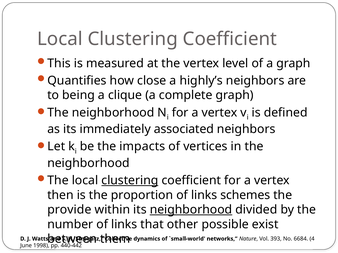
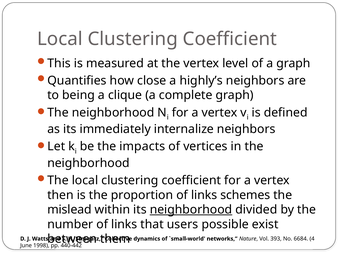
associated: associated -> internalize (184, 129)
clustering underline: present -> none (130, 181)
provide: provide -> mislead (69, 210)
other: other -> users (183, 225)
